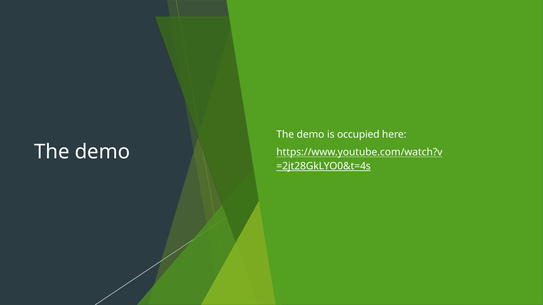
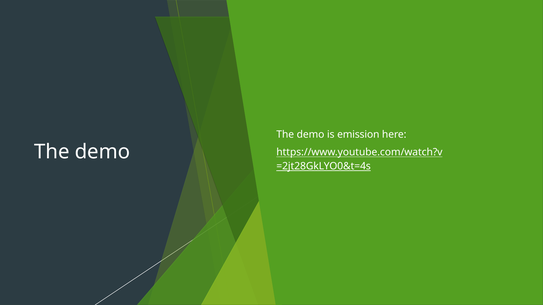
occupied: occupied -> emission (358, 135)
